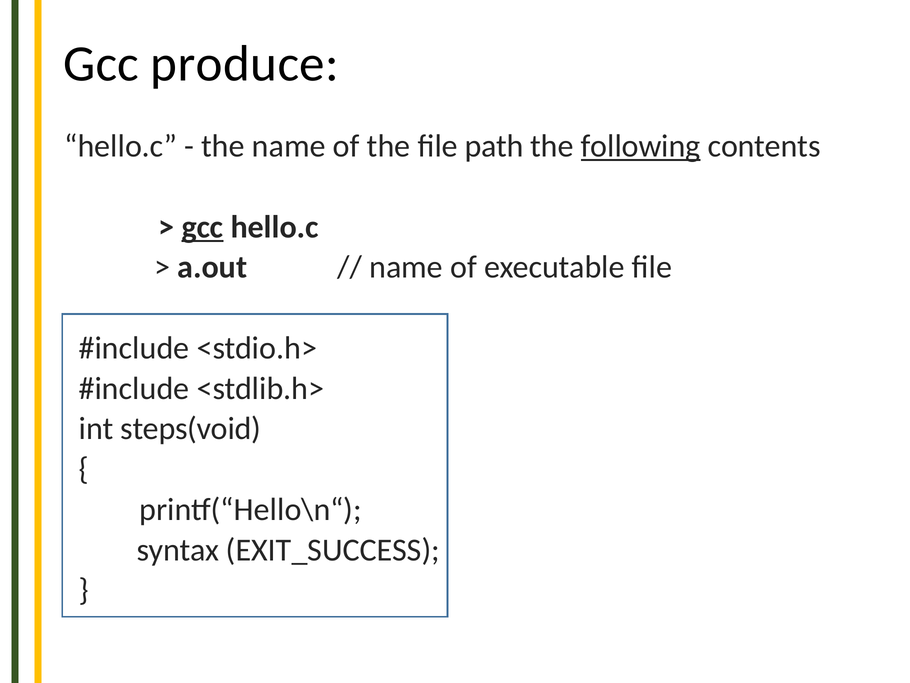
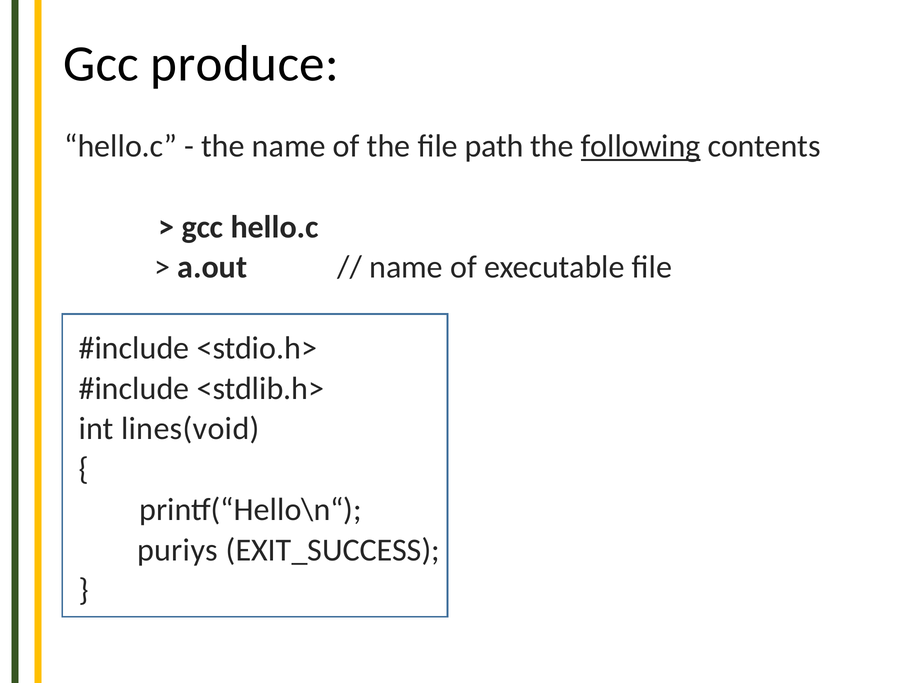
gcc underline: present -> none (202, 227)
steps(void: steps(void -> lines(void (190, 428)
syntax: syntax -> puriys (178, 549)
